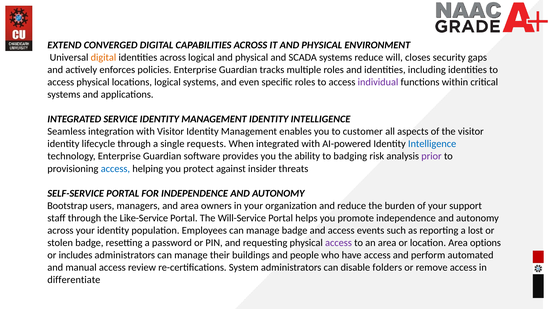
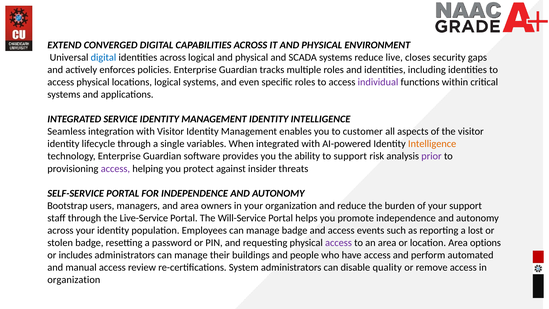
digital colour: orange -> blue (103, 57)
will: will -> live (394, 57)
requests: requests -> variables (207, 144)
Intelligence colour: blue -> orange (432, 144)
to badging: badging -> support (350, 156)
access colour: blue -> purple (115, 168)
Like-Service: Like-Service -> Live-Service (144, 218)
folders: folders -> quality (387, 267)
differentiate: differentiate -> organization (74, 280)
